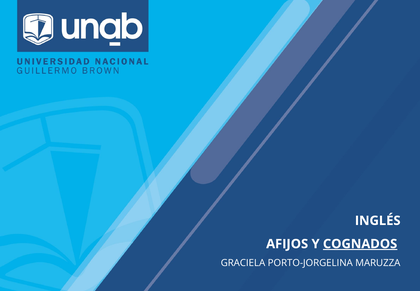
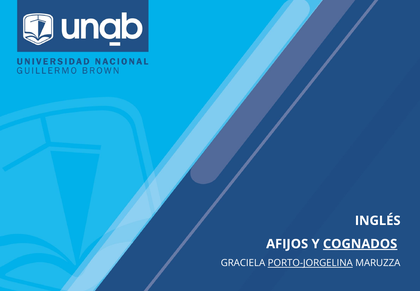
PORTO-JORGELINA underline: none -> present (310, 263)
